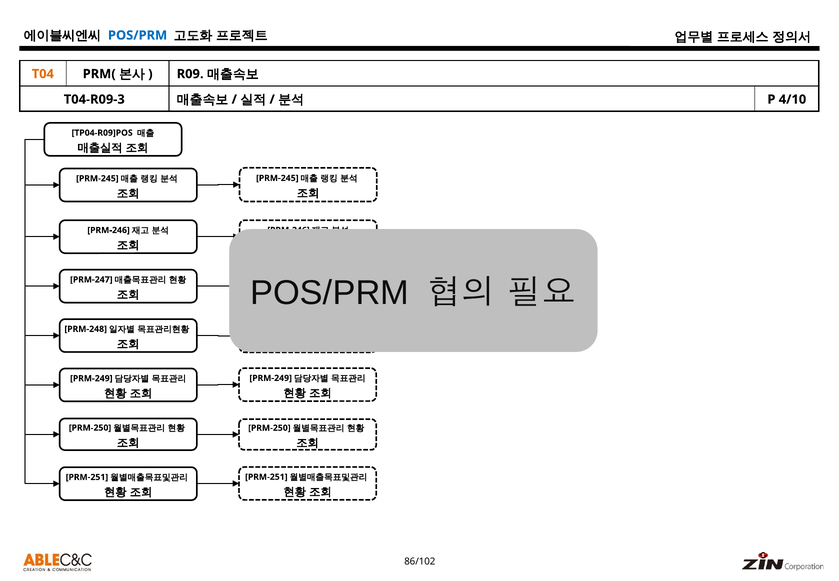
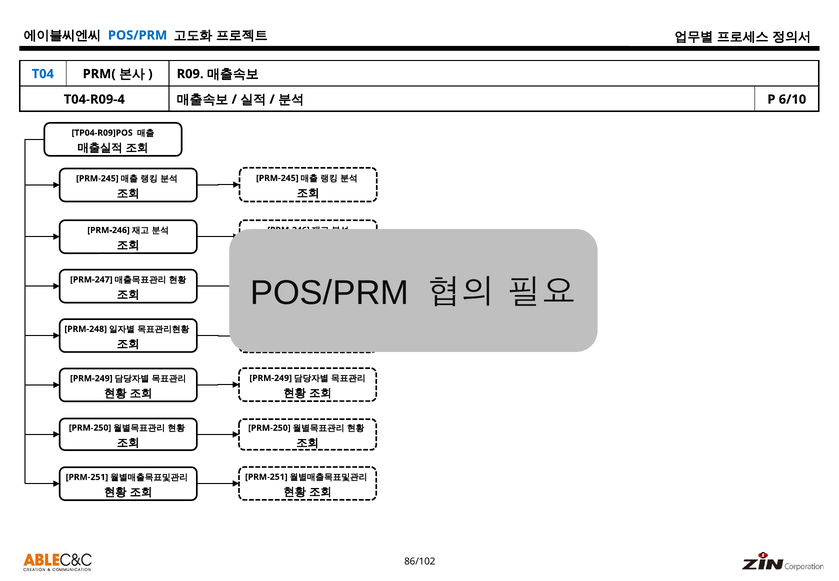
T04 colour: orange -> blue (43, 74)
T04-R09-3: T04-R09-3 -> T04-R09-4 (94, 99)
4/10: 4/10 -> 6/10 (792, 99)
